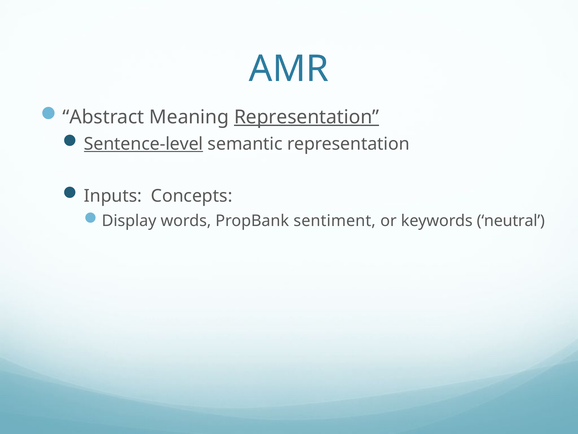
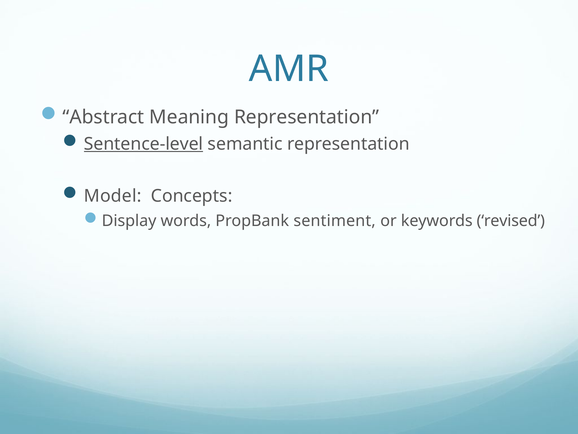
Representation underline: present -> none (307, 117)
Inputs: Inputs -> Model (113, 196)
neutral: neutral -> revised (511, 221)
